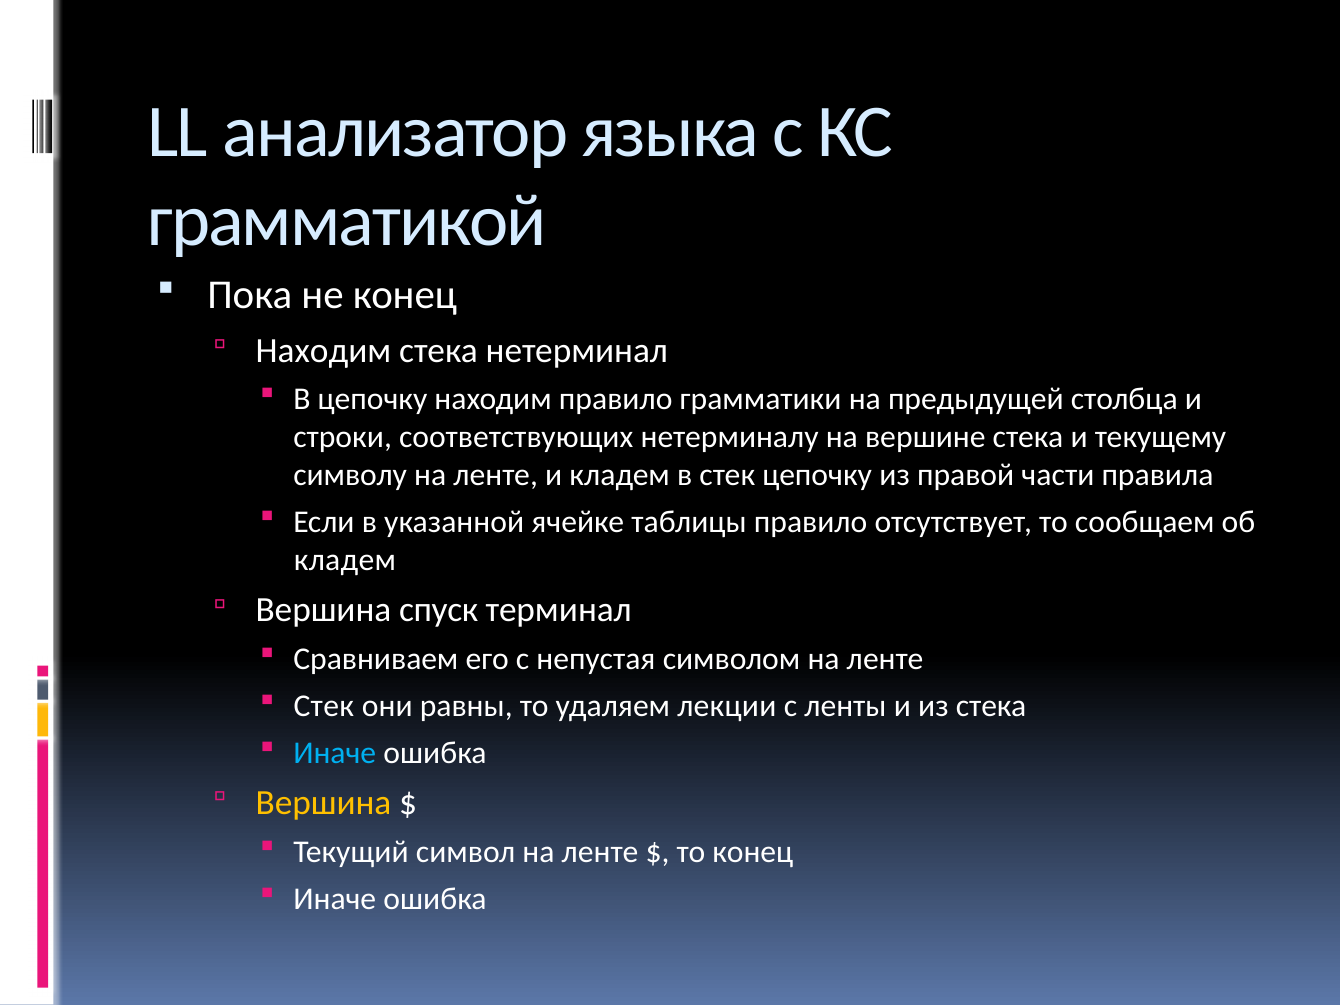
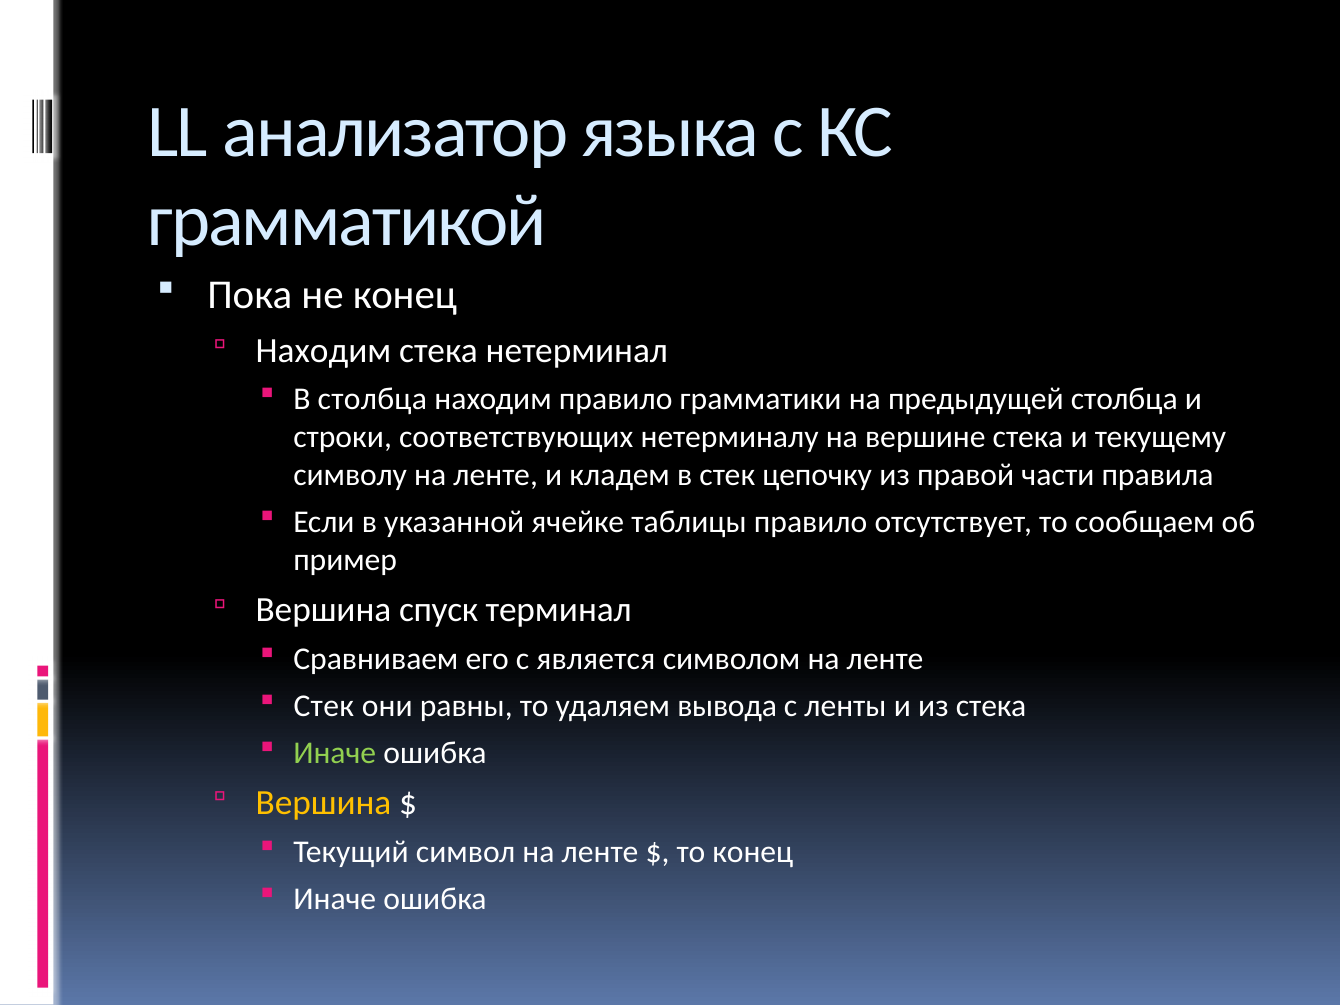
В цепочку: цепочку -> столбца (372, 399)
кладем: кладем -> пример (345, 560)
непустая: непустая -> является (596, 659)
лекции: лекции -> вывода (727, 706)
Иначе colour: light blue -> light green (335, 753)
